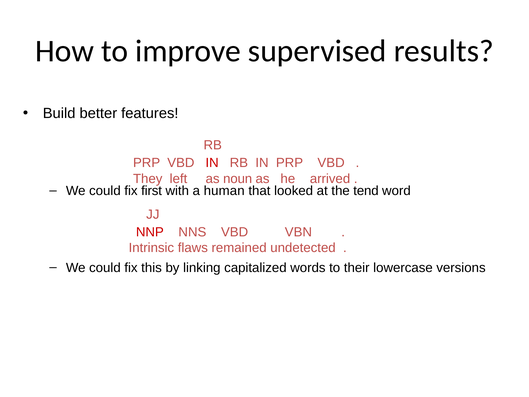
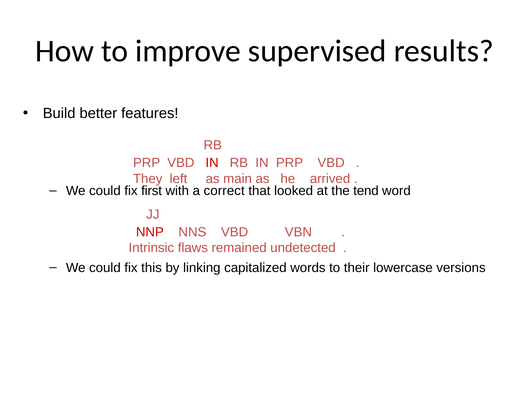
noun: noun -> main (238, 179)
human: human -> correct (224, 191)
